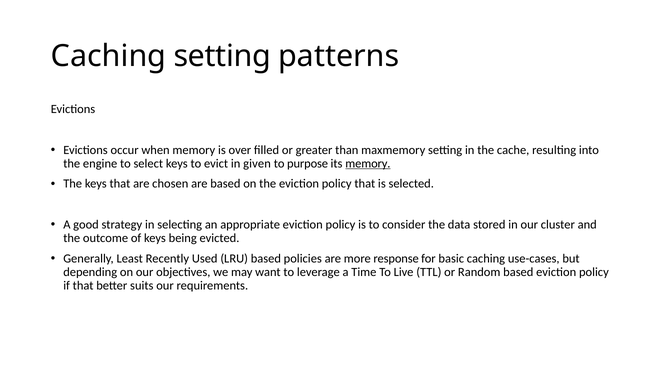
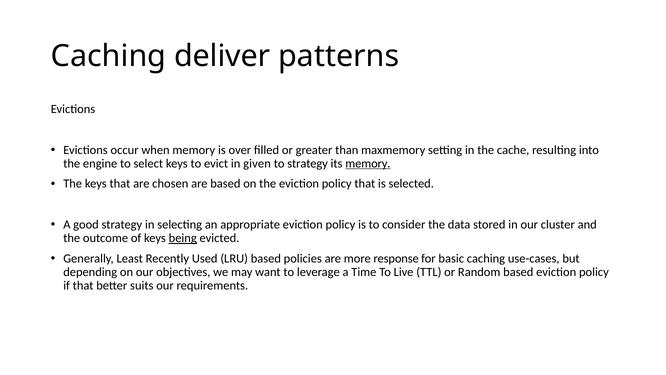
Caching setting: setting -> deliver (222, 56)
to purpose: purpose -> strategy (308, 163)
being underline: none -> present (183, 238)
